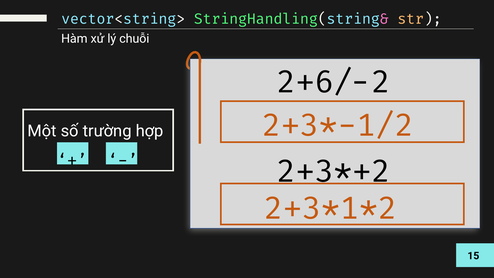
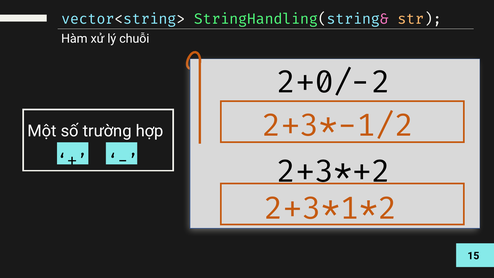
2+6/: 2+6/ -> 2+0/ (315, 82)
